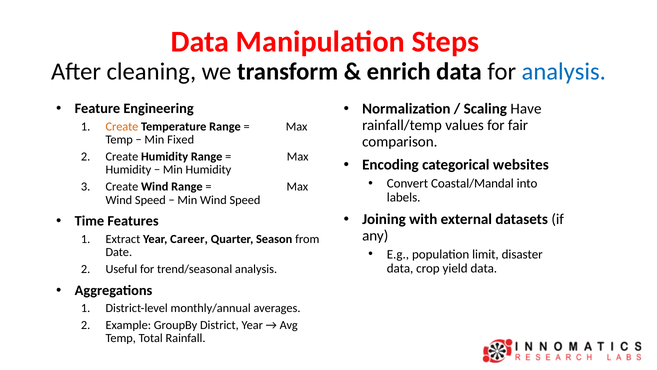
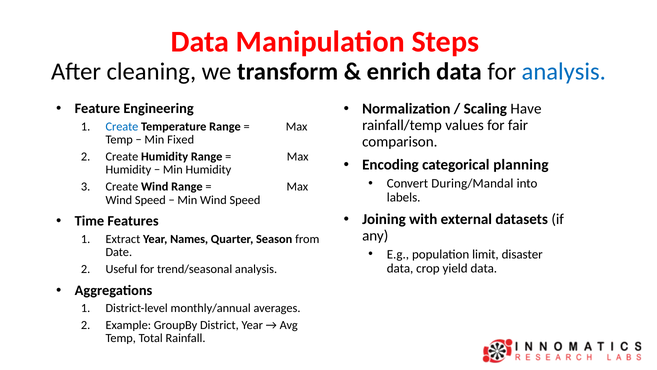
Create colour: orange -> blue (122, 126)
websites: websites -> planning (521, 164)
Coastal/Mandal: Coastal/Mandal -> During/Mandal (472, 183)
Career: Career -> Names (189, 239)
